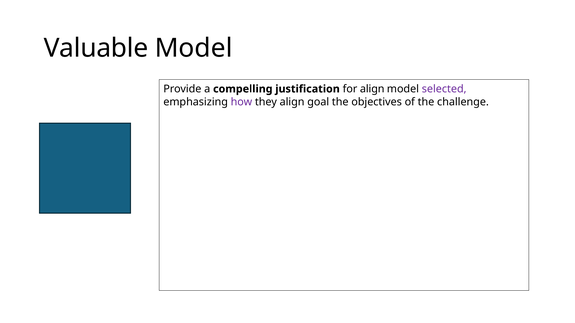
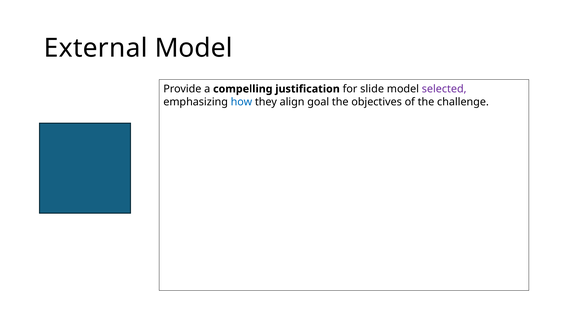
Valuable: Valuable -> External (96, 48)
for align: align -> slide (372, 89)
how colour: purple -> blue (241, 102)
